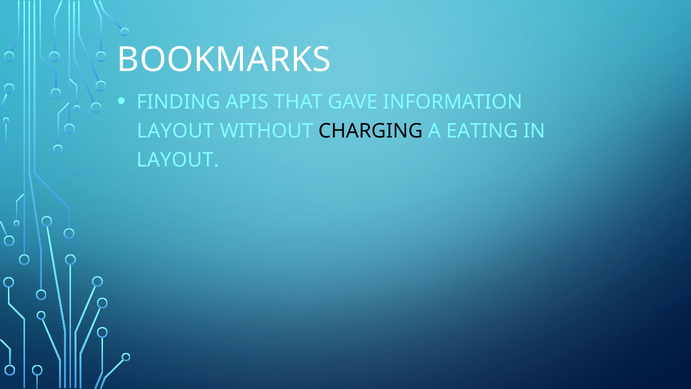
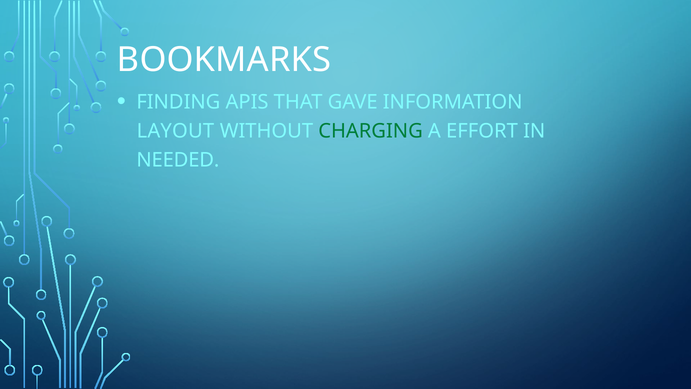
CHARGING colour: black -> green (371, 131)
EATING: EATING -> EFFORT (482, 131)
LAYOUT: LAYOUT -> NEEDED (178, 160)
